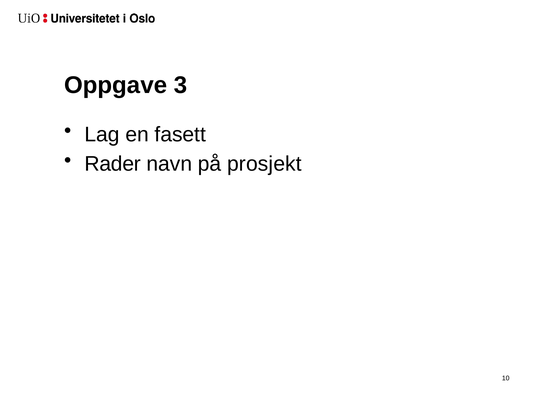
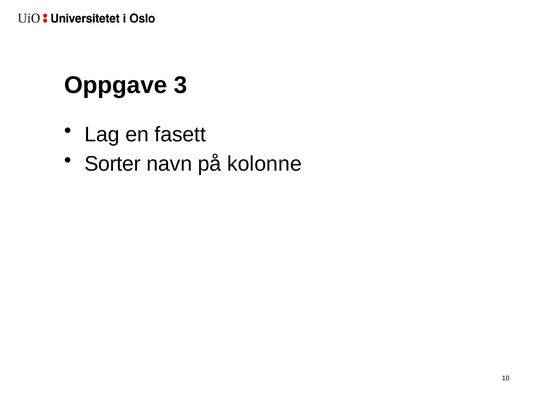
Rader: Rader -> Sorter (113, 164)
prosjekt: prosjekt -> kolonne (264, 164)
